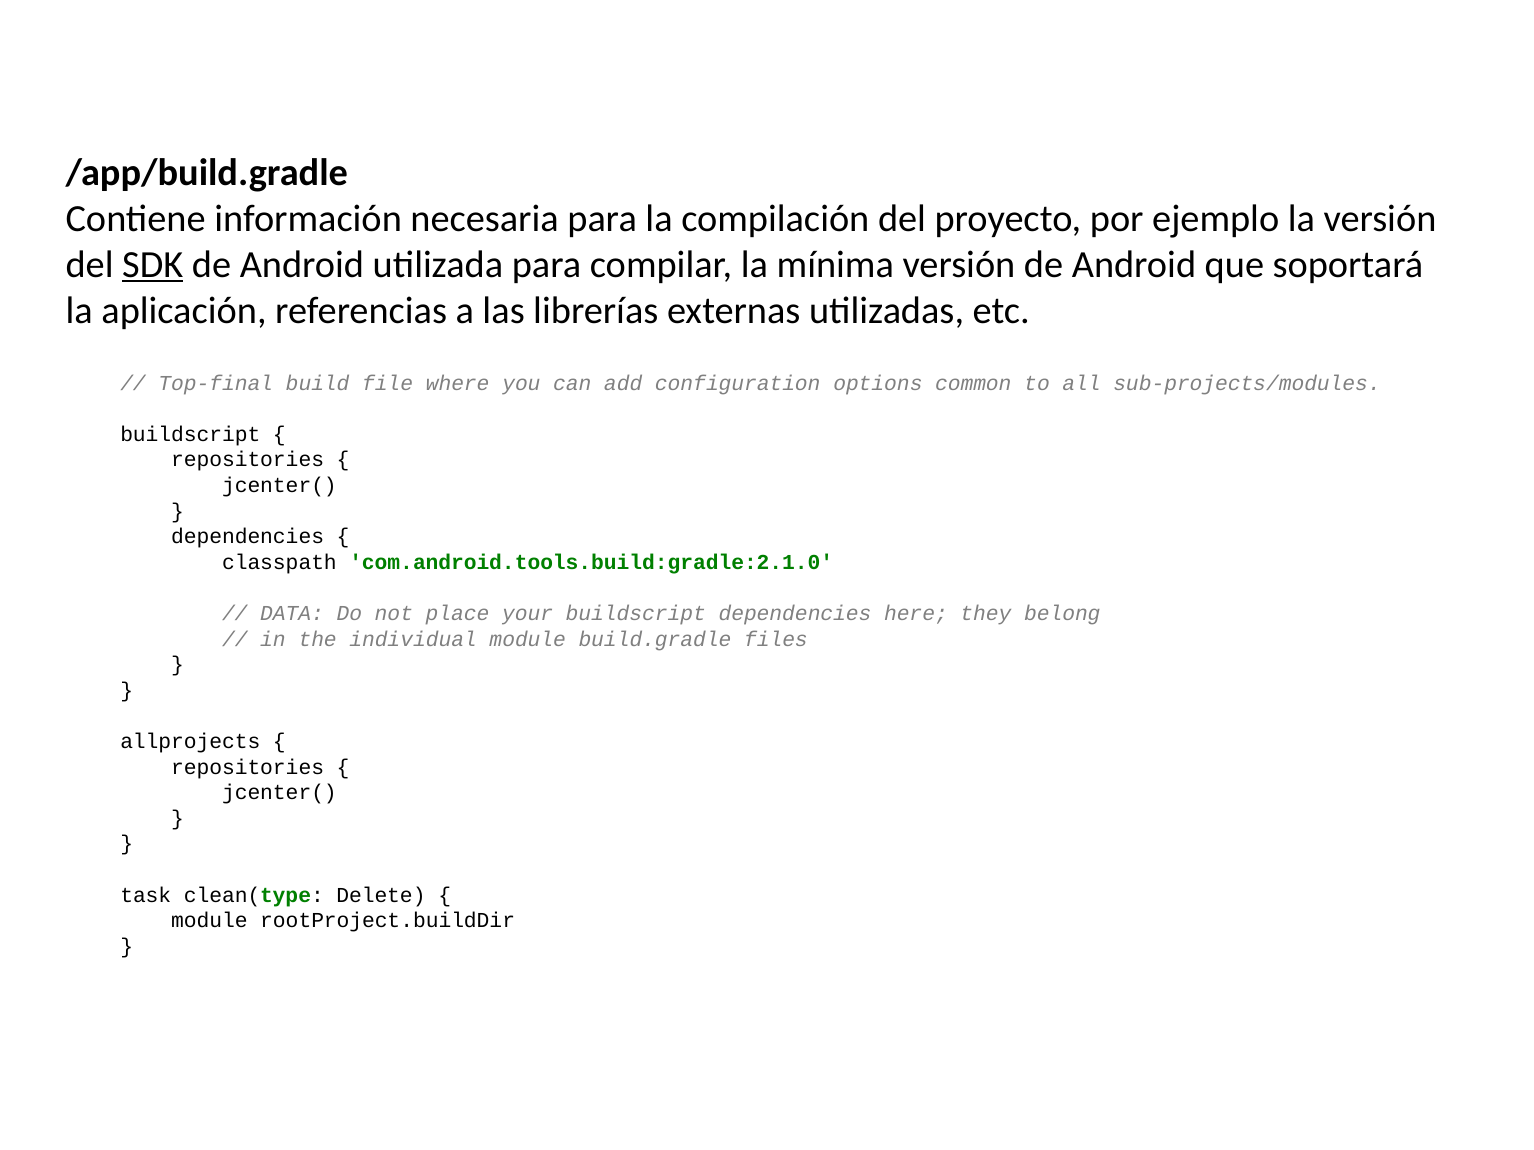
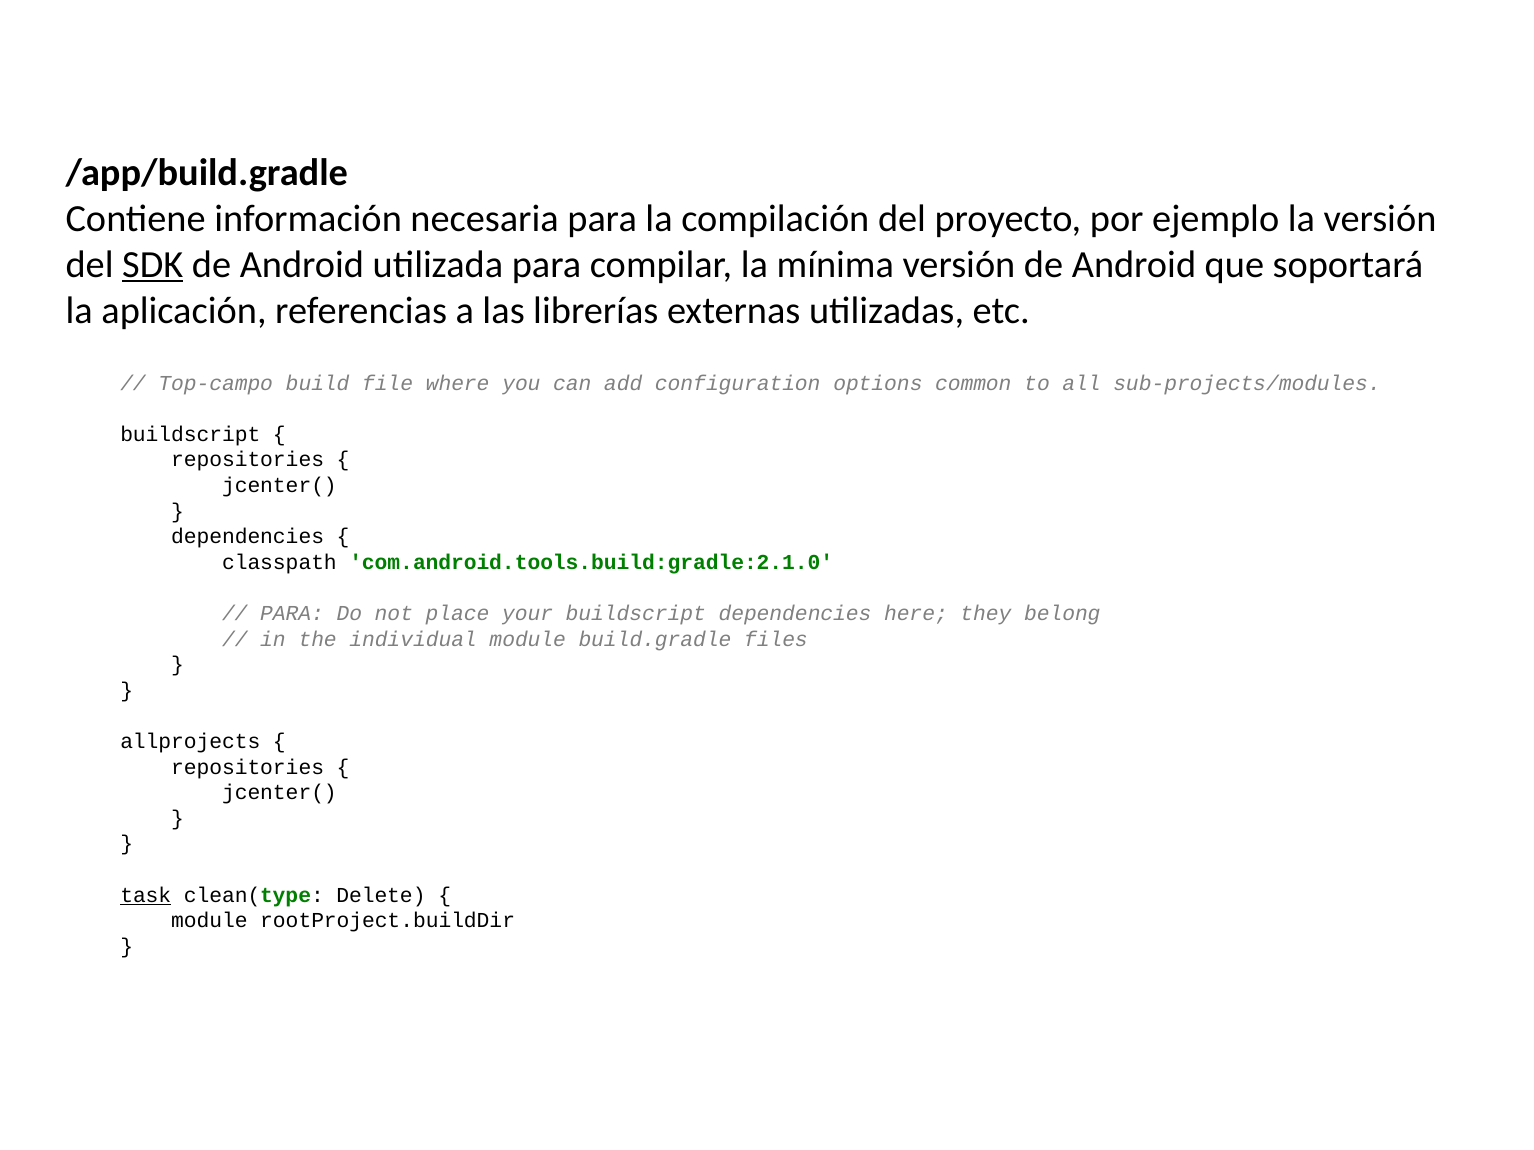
Top-final: Top-final -> Top-campo (216, 383)
DATA: DATA -> PARA (292, 614)
task underline: none -> present (146, 895)
